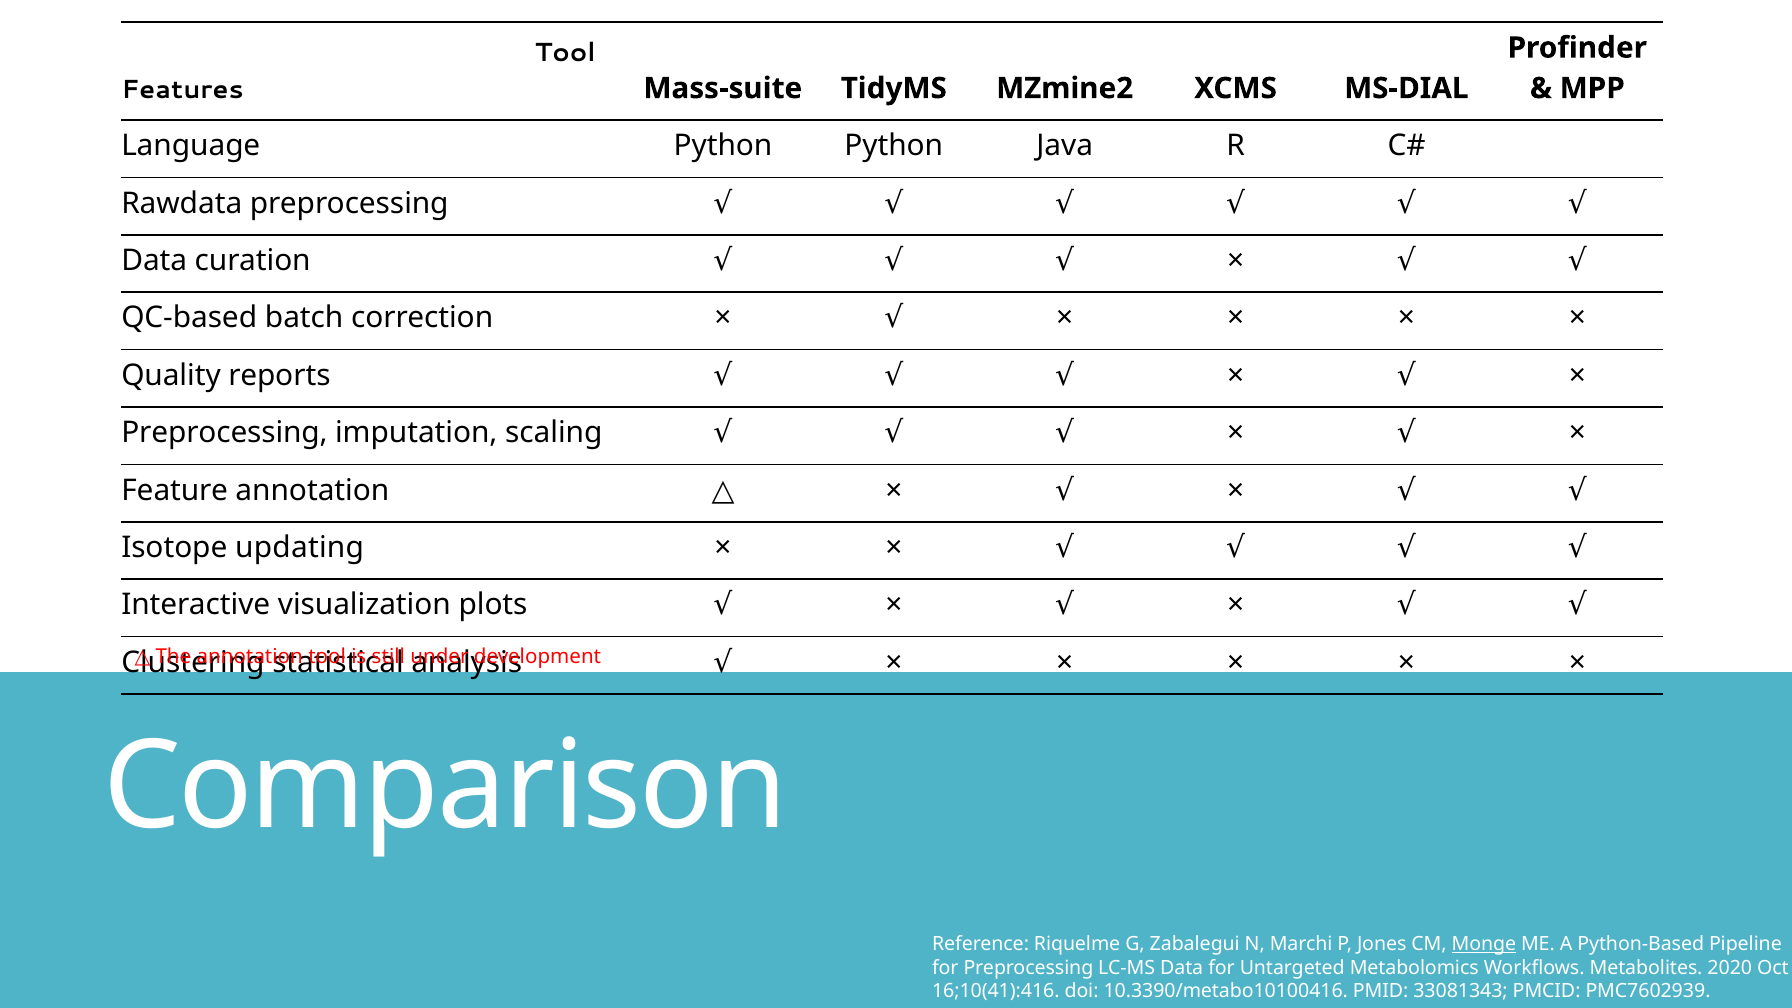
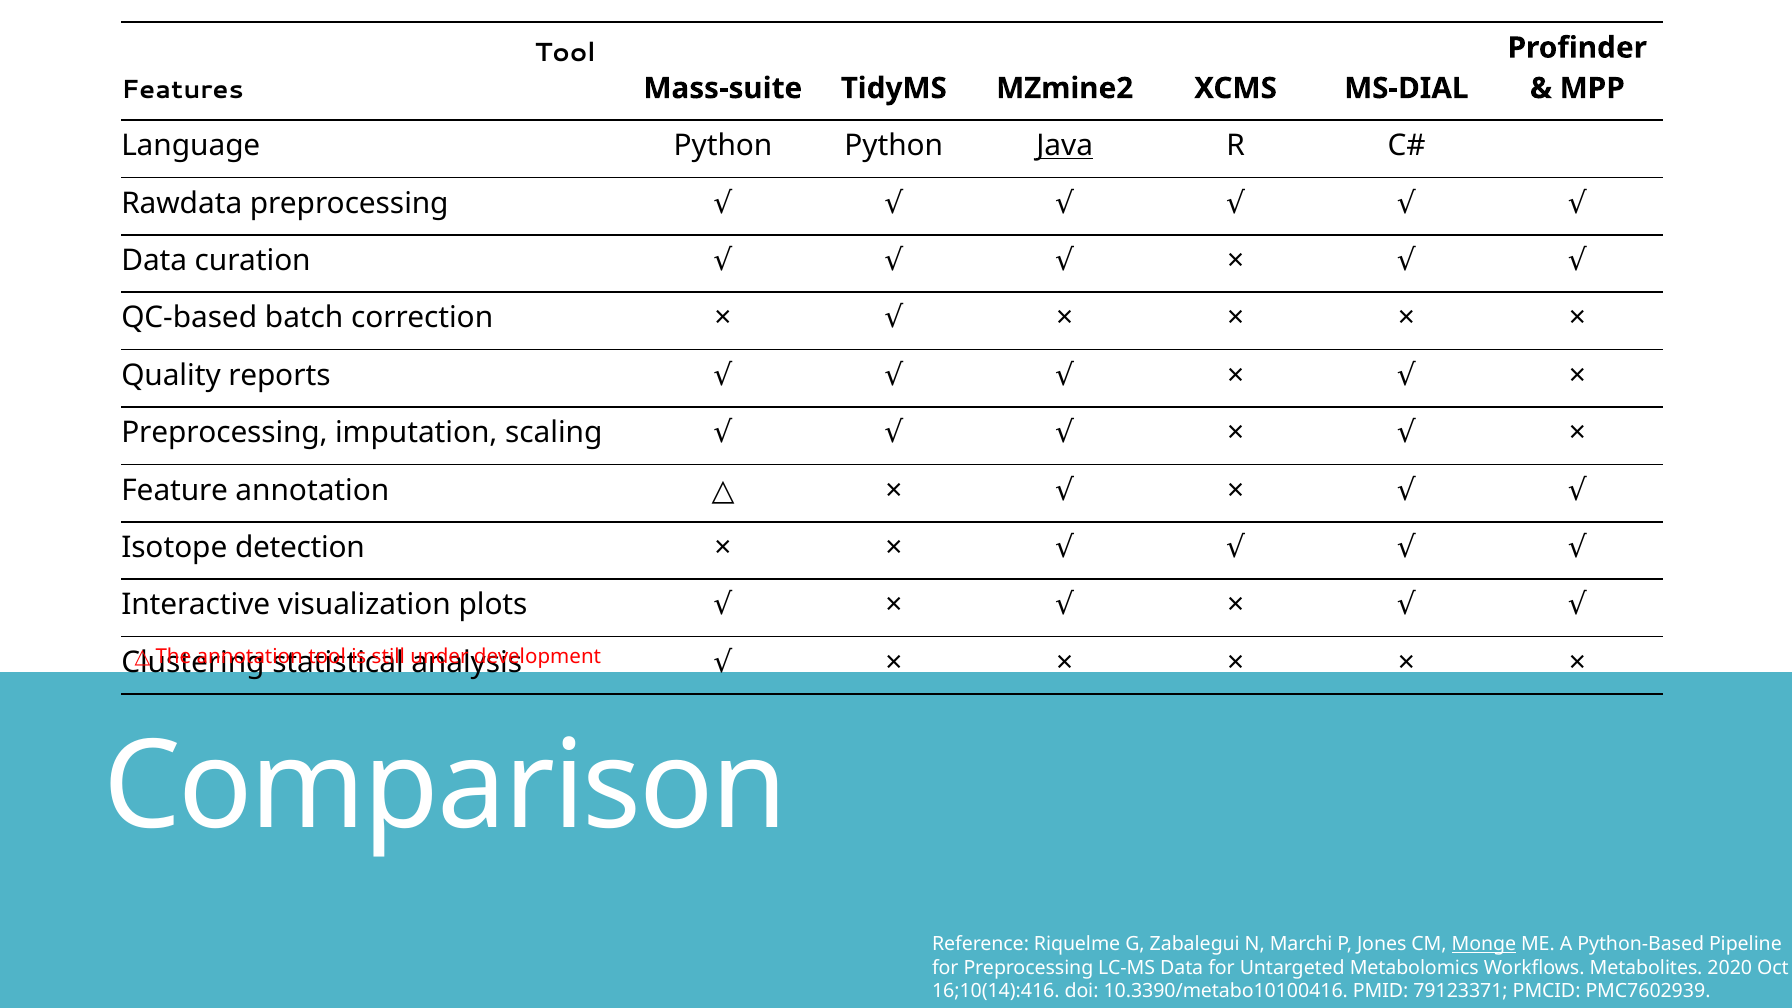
Java underline: none -> present (1065, 146)
updating: updating -> detection (300, 548)
16;10(41):416: 16;10(41):416 -> 16;10(14):416 (996, 991)
33081343: 33081343 -> 79123371 (1461, 991)
